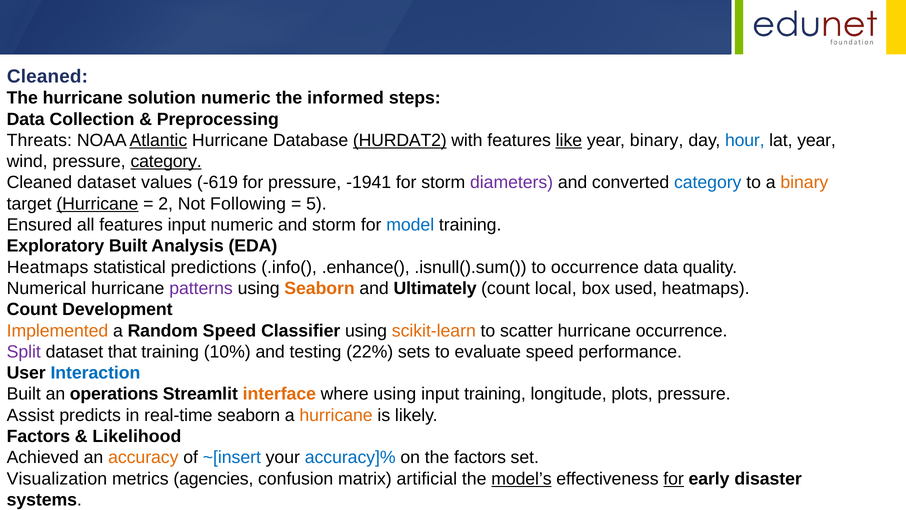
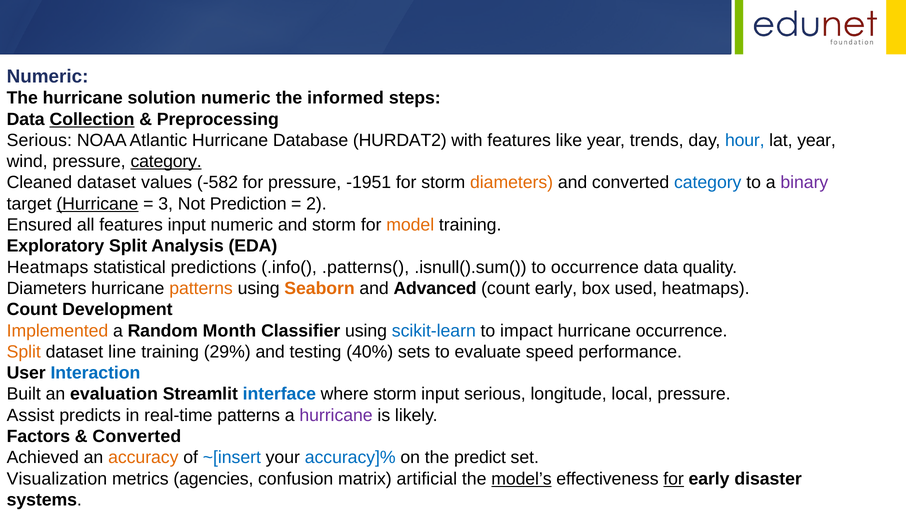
Cleaned: Cleaned -> Numeric (48, 76)
Collection underline: none -> present (92, 119)
Threats: Threats -> Serious (39, 140)
Atlantic underline: present -> none (158, 140)
HURDAT2 underline: present -> none (400, 140)
like underline: present -> none (569, 140)
year binary: binary -> trends (657, 140)
-619: -619 -> -582 (217, 183)
-1941: -1941 -> -1951 (369, 183)
diameters colour: purple -> orange (512, 183)
binary colour: orange -> purple (804, 183)
2: 2 -> 3 (166, 204)
Following: Following -> Prediction (248, 204)
5: 5 -> 2 (316, 204)
model colour: blue -> orange (410, 225)
Exploratory Built: Built -> Split (128, 246)
.enhance(: .enhance( -> .patterns( (366, 267)
Numerical: Numerical -> Diameters (47, 288)
patterns colour: purple -> orange (201, 288)
Ultimately: Ultimately -> Advanced (435, 288)
count local: local -> early (556, 288)
Random Speed: Speed -> Month (229, 330)
scikit-learn colour: orange -> blue (434, 330)
scatter: scatter -> impact (526, 330)
Split colour: purple -> orange (24, 352)
that: that -> line (122, 352)
10%: 10% -> 29% (227, 352)
22%: 22% -> 40% (370, 352)
operations: operations -> evaluation (114, 394)
interface colour: orange -> blue (279, 394)
where using: using -> storm (395, 394)
input training: training -> serious (495, 394)
plots: plots -> local (632, 394)
real-time seaborn: seaborn -> patterns (249, 415)
hurricane colour: orange -> purple (336, 415)
Likelihood: Likelihood -> Converted (137, 436)
the factors: factors -> predict (480, 457)
